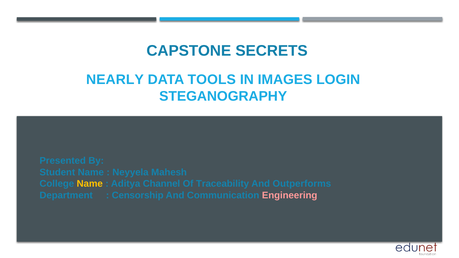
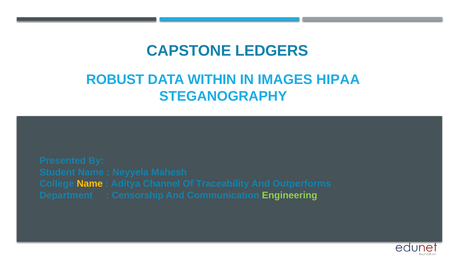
SECRETS: SECRETS -> LEDGERS (272, 51)
NEARLY: NEARLY -> ROBUST (115, 80)
TOOLS: TOOLS -> WITHIN (212, 80)
LOGIN: LOGIN -> HIPAA (338, 80)
Engineering colour: pink -> light green (290, 195)
